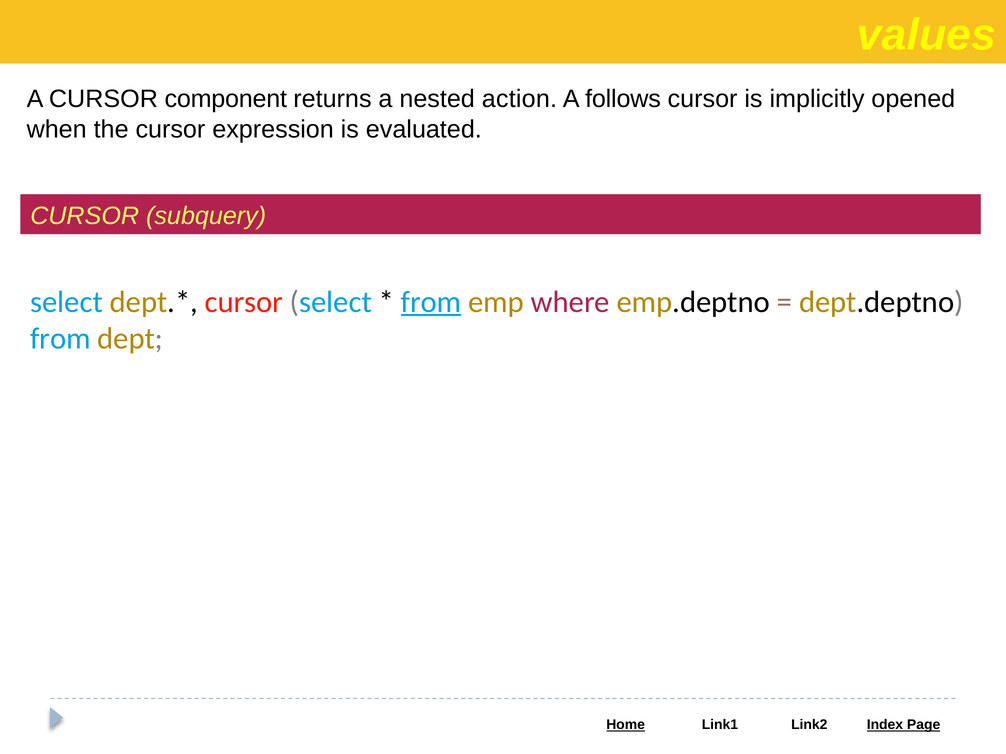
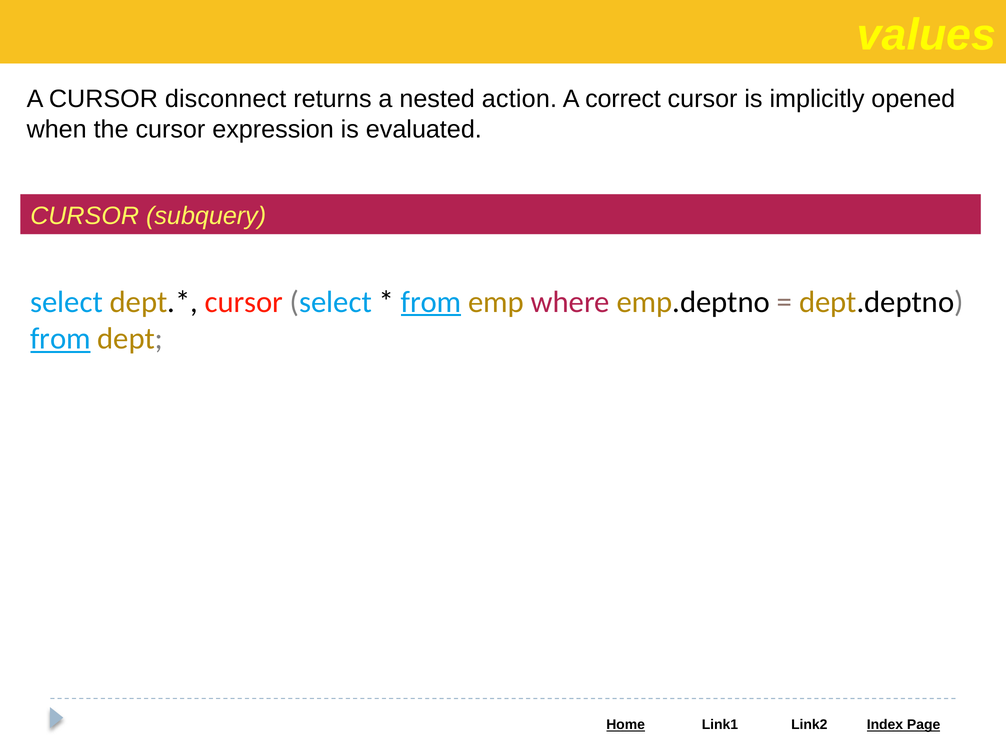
component: component -> disconnect (226, 99)
follows: follows -> correct (623, 99)
from underline: none -> present (60, 339)
